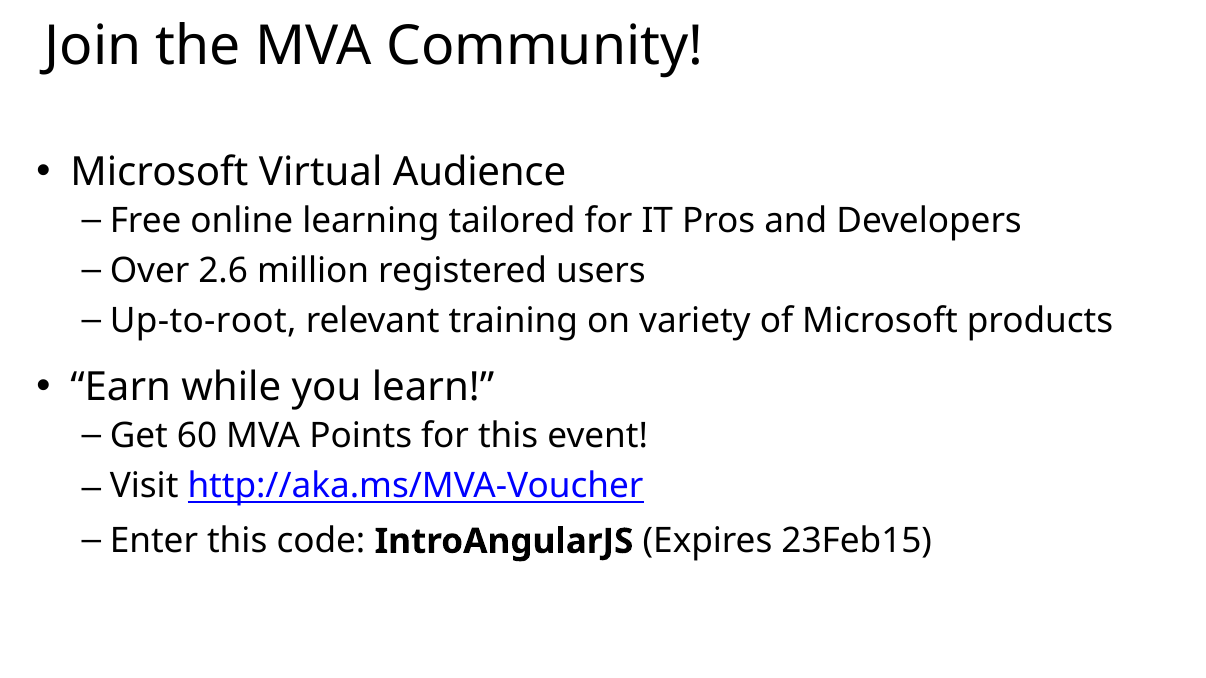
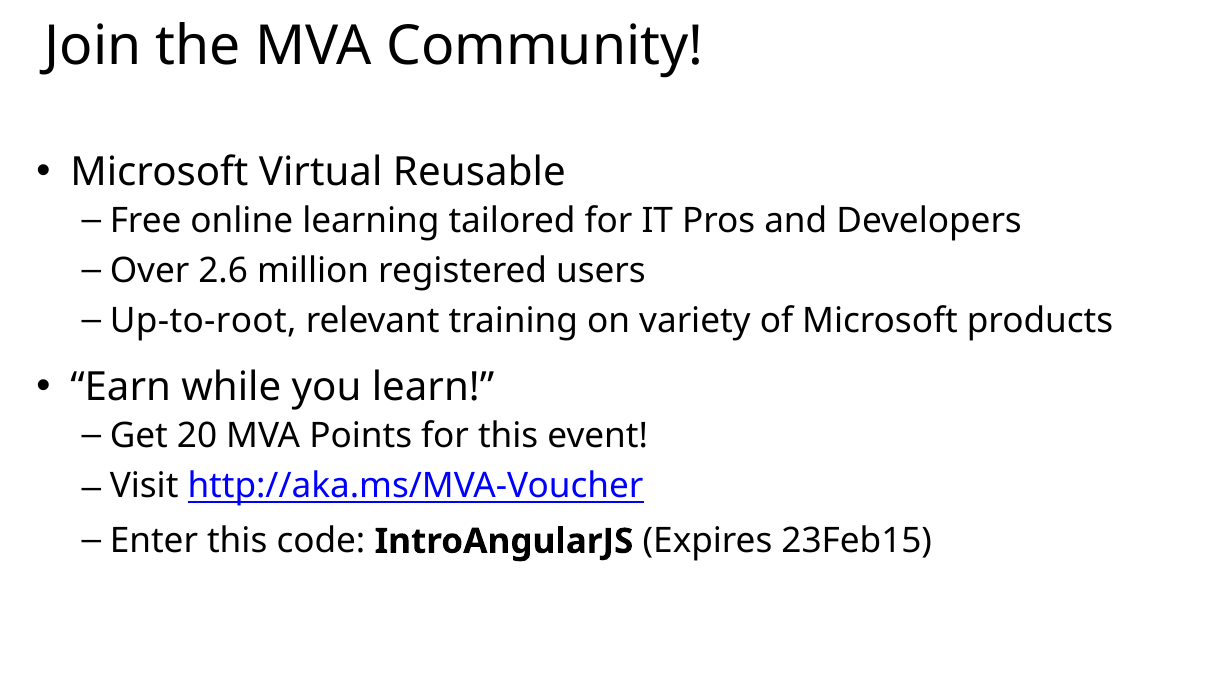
Audience: Audience -> Reusable (479, 173)
60: 60 -> 20 (197, 436)
